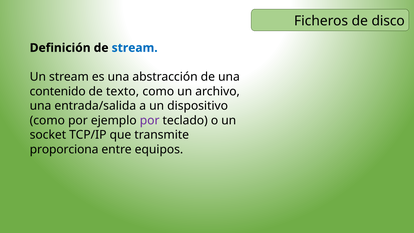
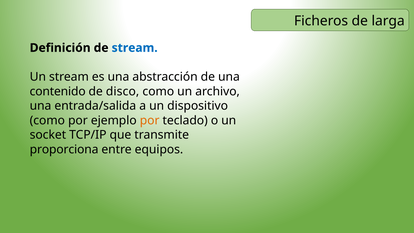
disco: disco -> larga (388, 21)
texto: texto -> disco (123, 91)
por colour: purple -> orange (150, 120)
